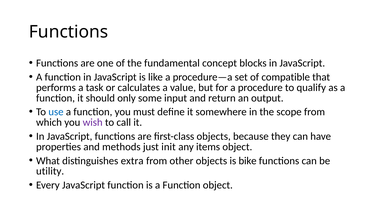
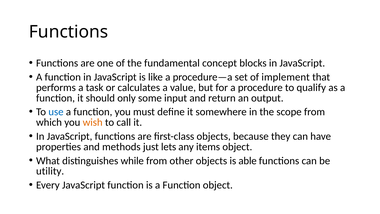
compatible: compatible -> implement (286, 77)
wish colour: purple -> orange (93, 122)
init: init -> lets (169, 147)
extra: extra -> while (132, 161)
bike: bike -> able (248, 161)
